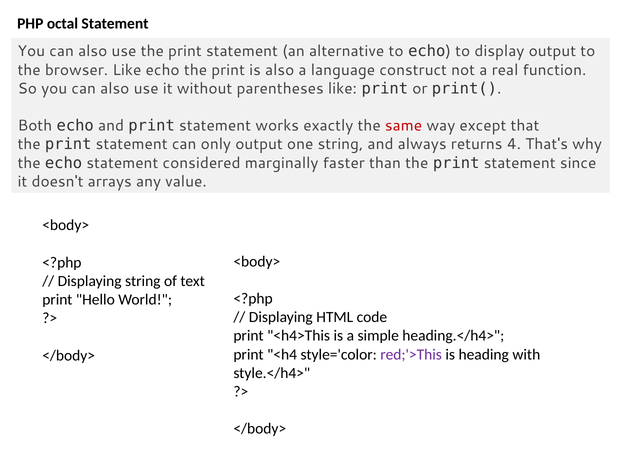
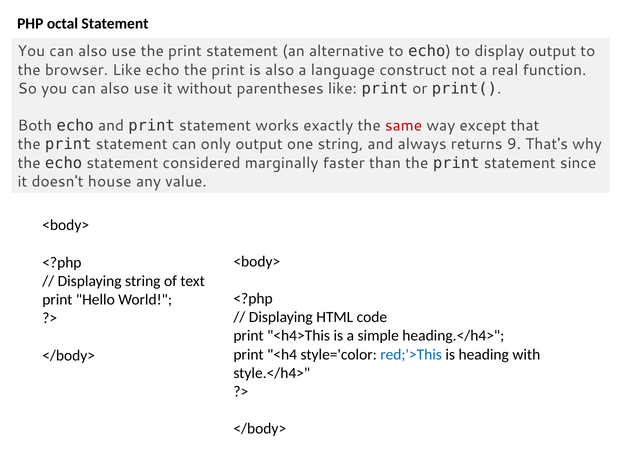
4: 4 -> 9 (514, 144)
arrays: arrays -> house (110, 182)
red;'>This colour: purple -> blue (411, 354)
